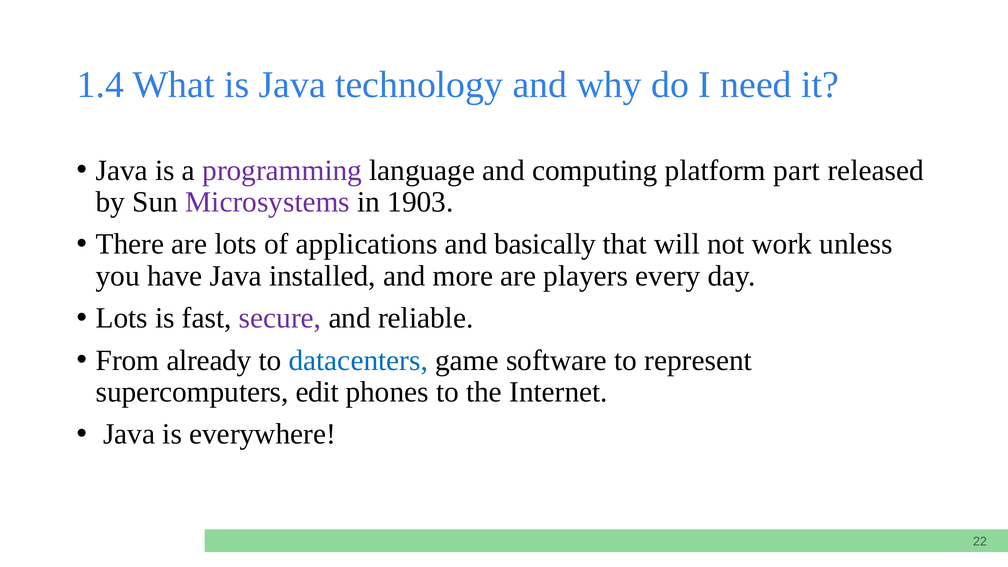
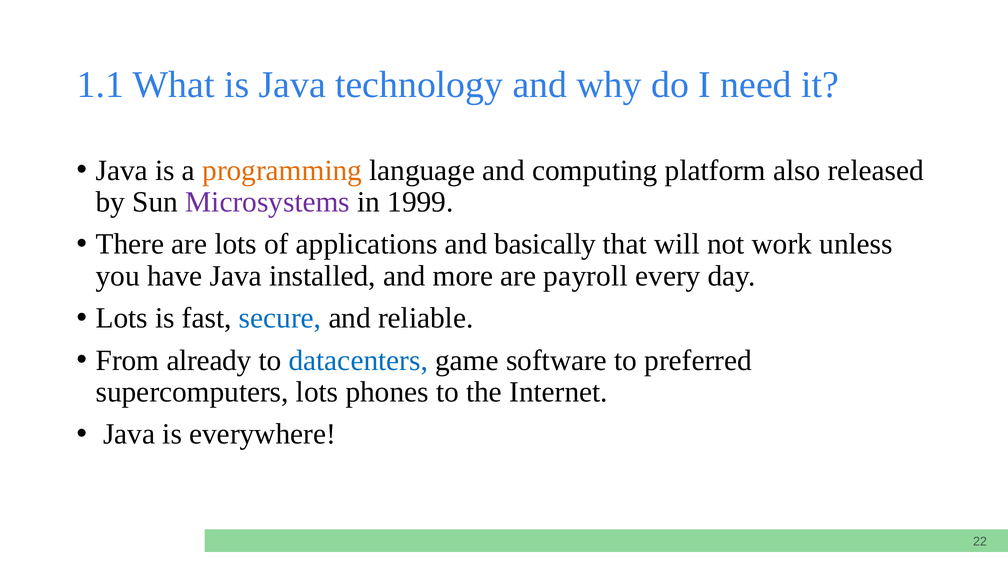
1.4: 1.4 -> 1.1 (100, 85)
programming colour: purple -> orange (282, 170)
part: part -> also (797, 170)
1903: 1903 -> 1999 (420, 202)
players: players -> payroll (586, 276)
secure colour: purple -> blue (280, 318)
represent: represent -> preferred (698, 360)
supercomputers edit: edit -> lots (317, 392)
